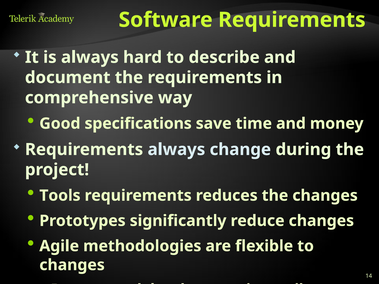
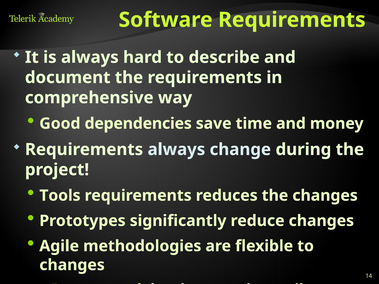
specifications: specifications -> dependencies (138, 124)
